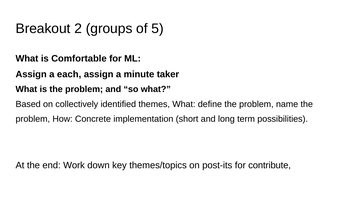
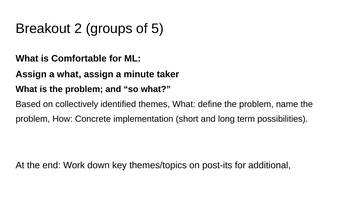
a each: each -> what (69, 74)
contribute: contribute -> additional (270, 166)
